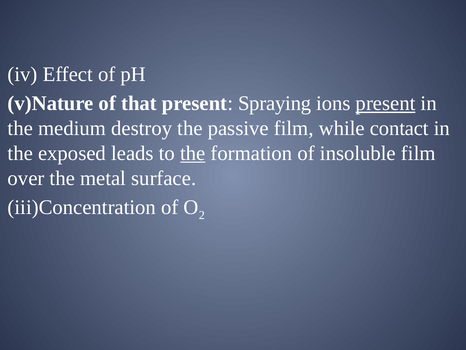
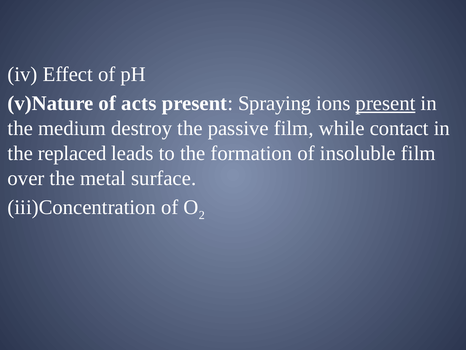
that: that -> acts (139, 103)
exposed: exposed -> replaced (72, 153)
the underline: present -> none (193, 153)
